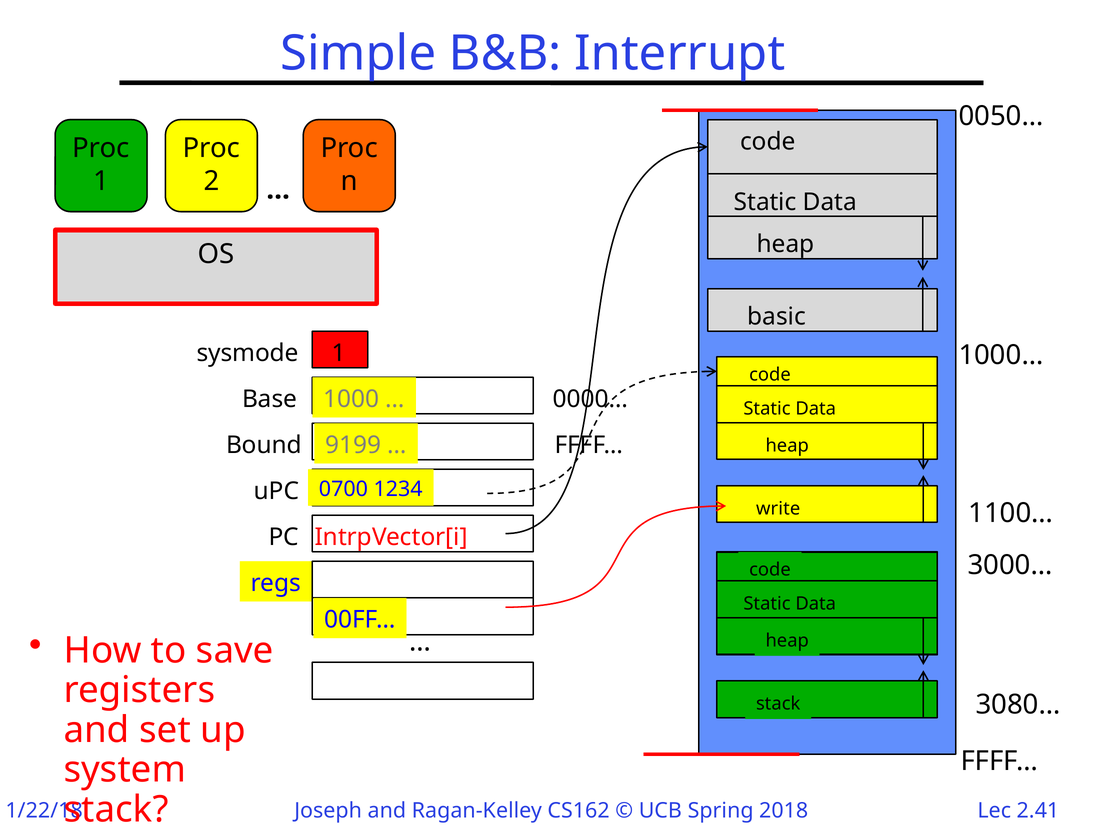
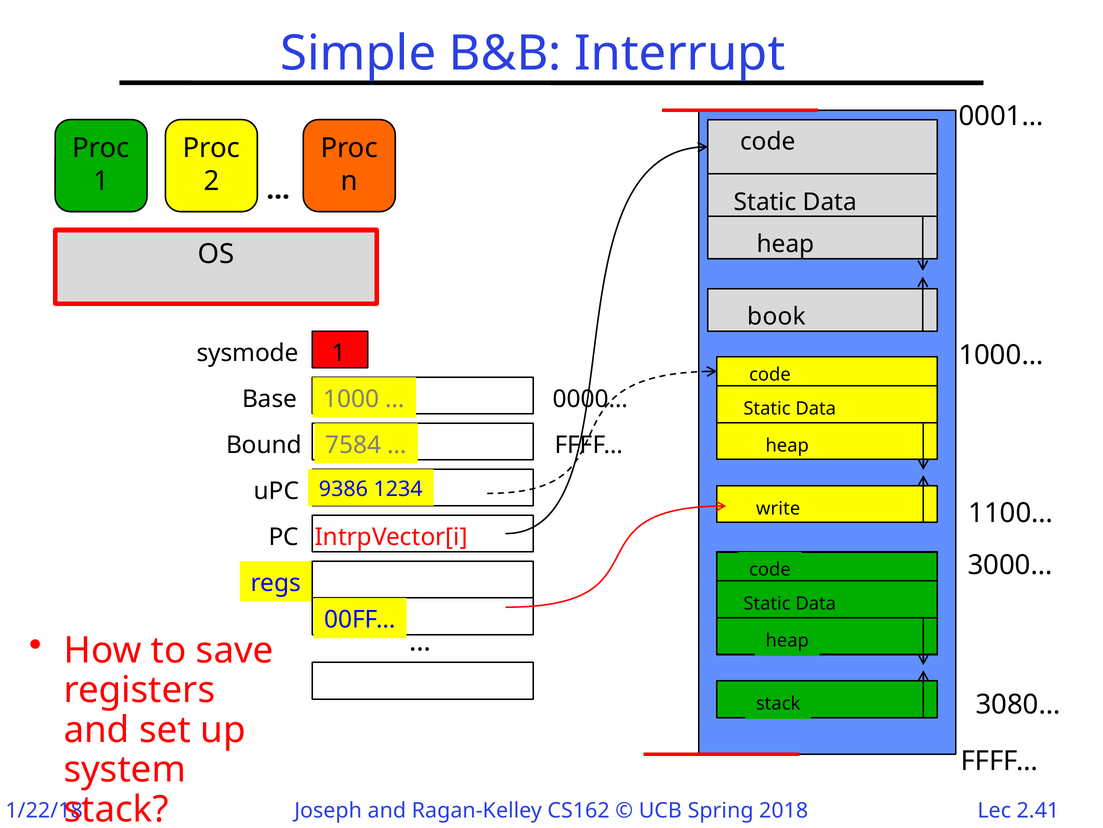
0050…: 0050… -> 0001… (1001, 116)
basic: basic -> book (777, 316)
9199: 9199 -> 7584 (353, 445)
0700: 0700 -> 9386 (343, 489)
